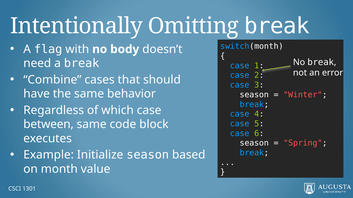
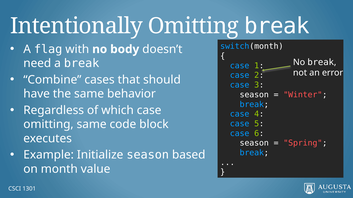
between: between -> omitting (48, 125)
